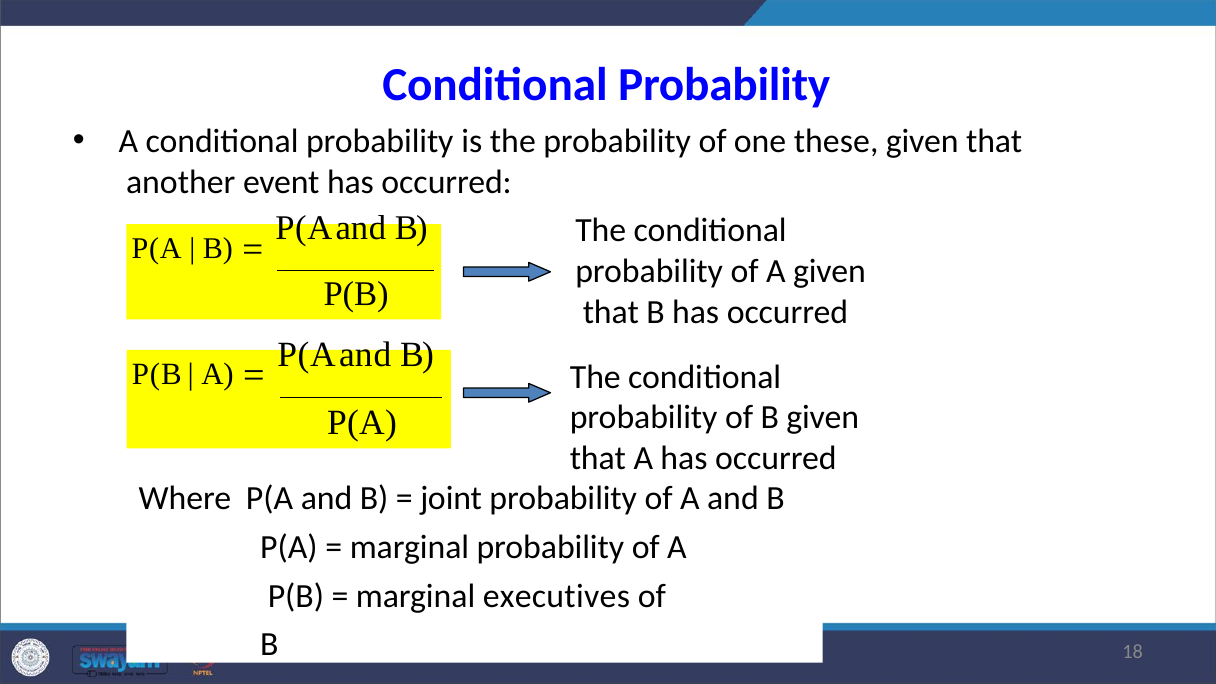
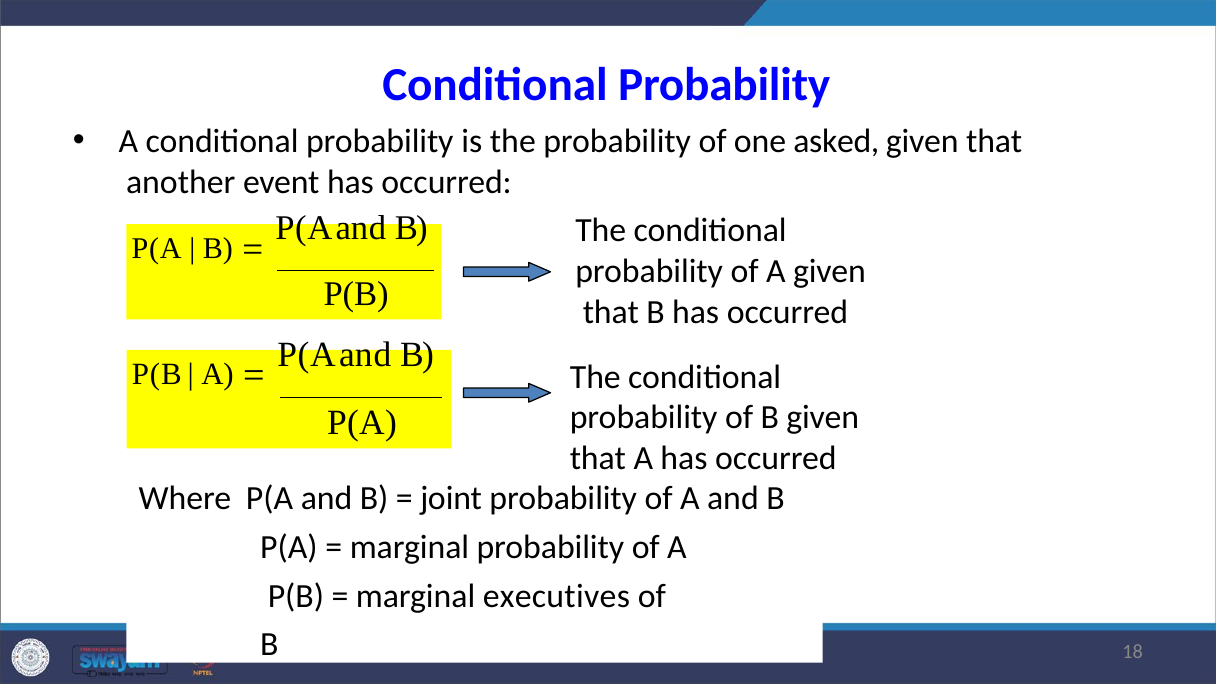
these: these -> asked (836, 141)
